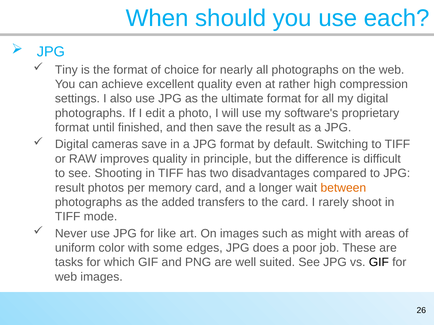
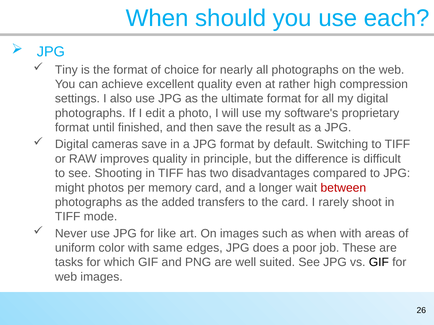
result: result -> might (70, 188)
between colour: orange -> red (343, 188)
as might: might -> when (322, 234)
some: some -> same (168, 248)
